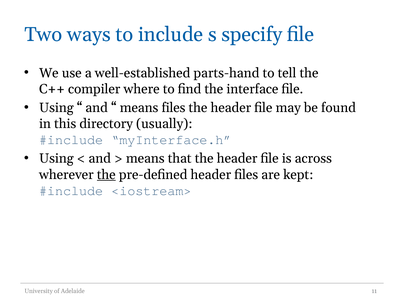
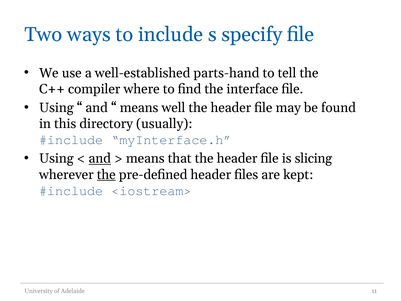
means files: files -> well (173, 108)
and underline: none -> present (100, 158)
across: across -> slicing (313, 158)
